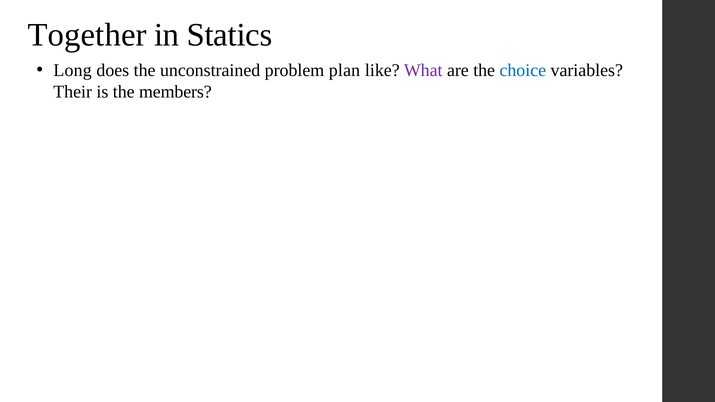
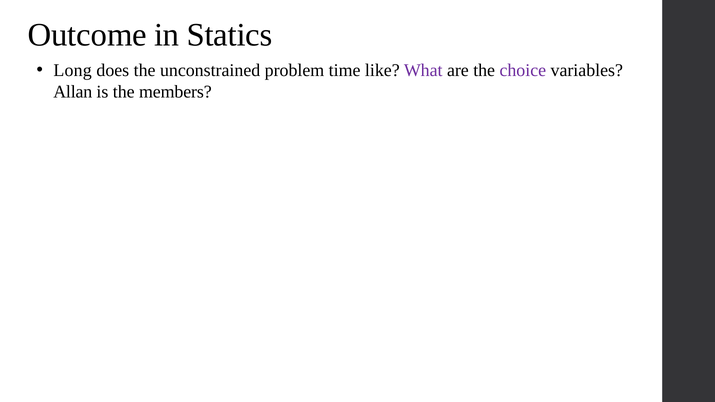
Together: Together -> Outcome (87, 35)
plan: plan -> time (345, 70)
choice colour: blue -> purple (523, 70)
Their: Their -> Allan (73, 92)
